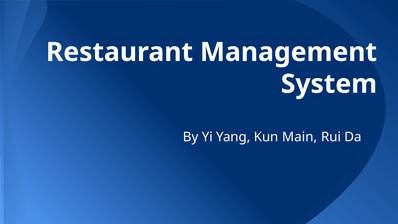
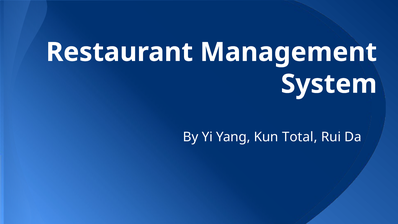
Main: Main -> Total (300, 137)
